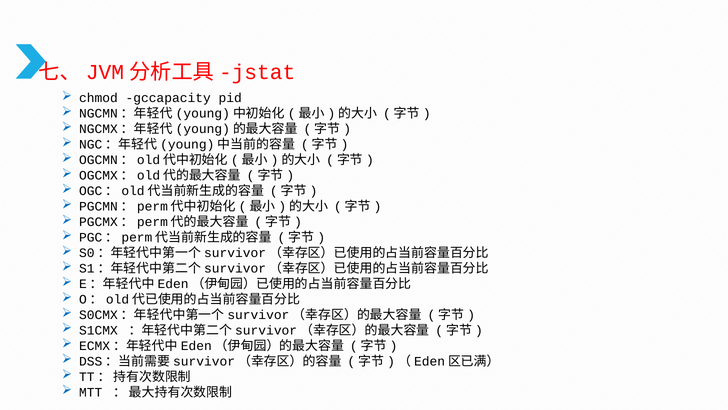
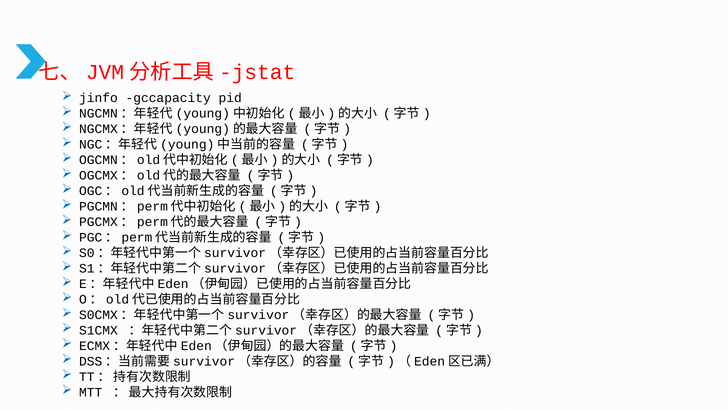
chmod: chmod -> jinfo (98, 98)
